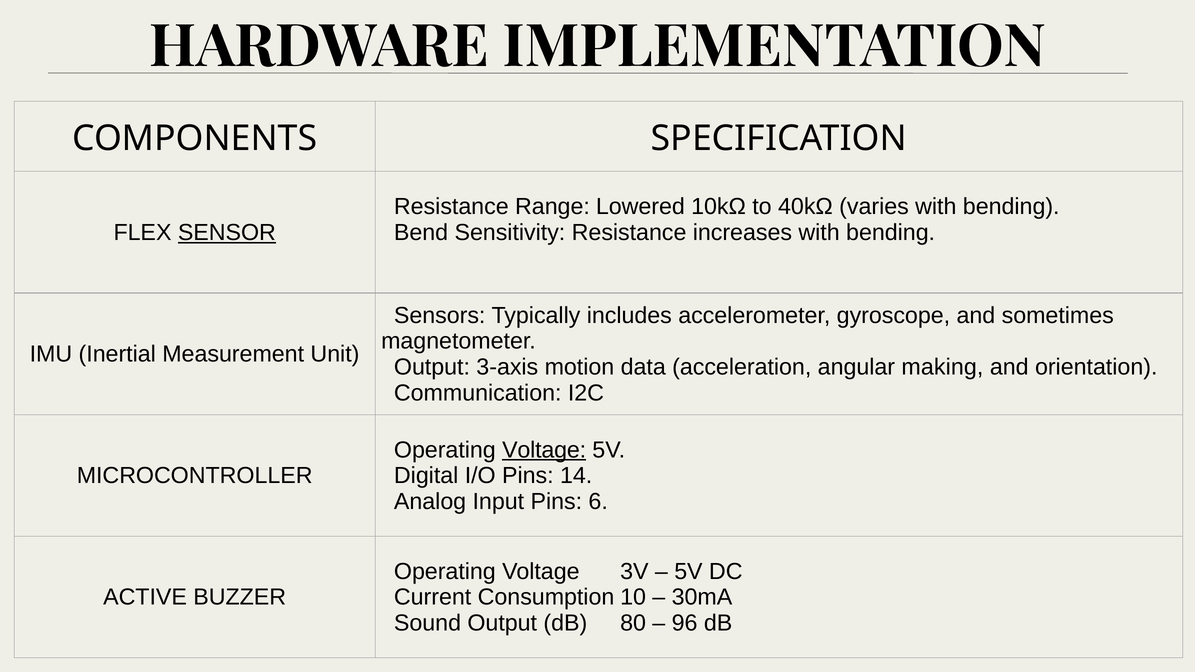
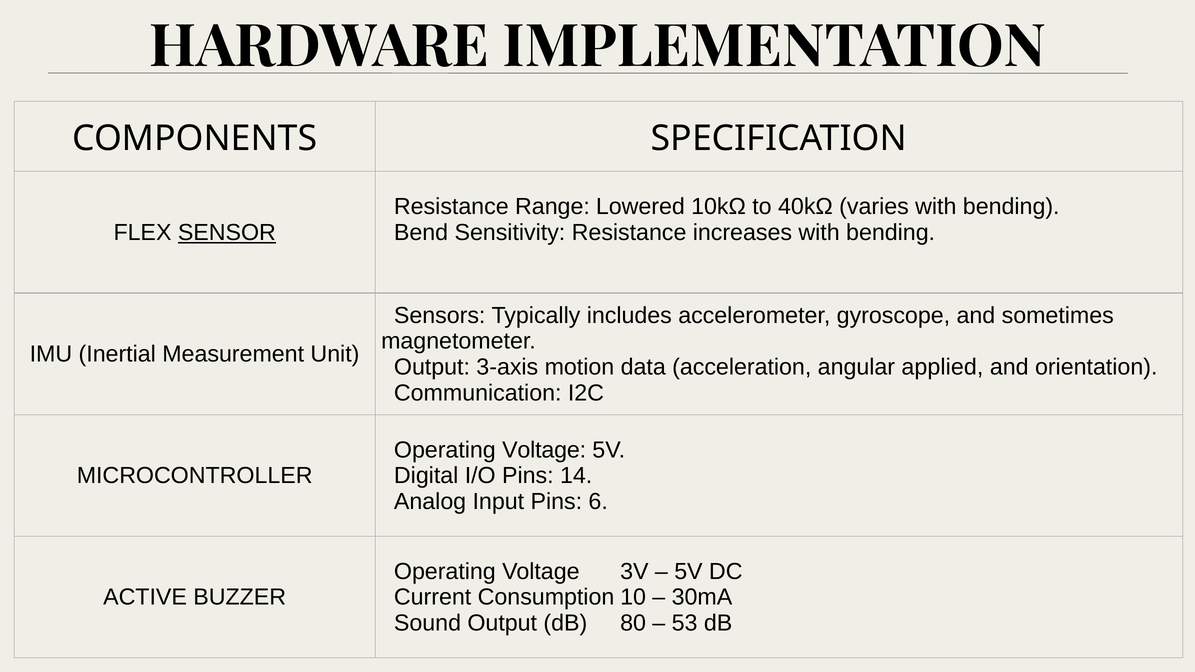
making: making -> applied (942, 367)
Voltage underline: present -> none (544, 450)
96: 96 -> 53 (685, 623)
